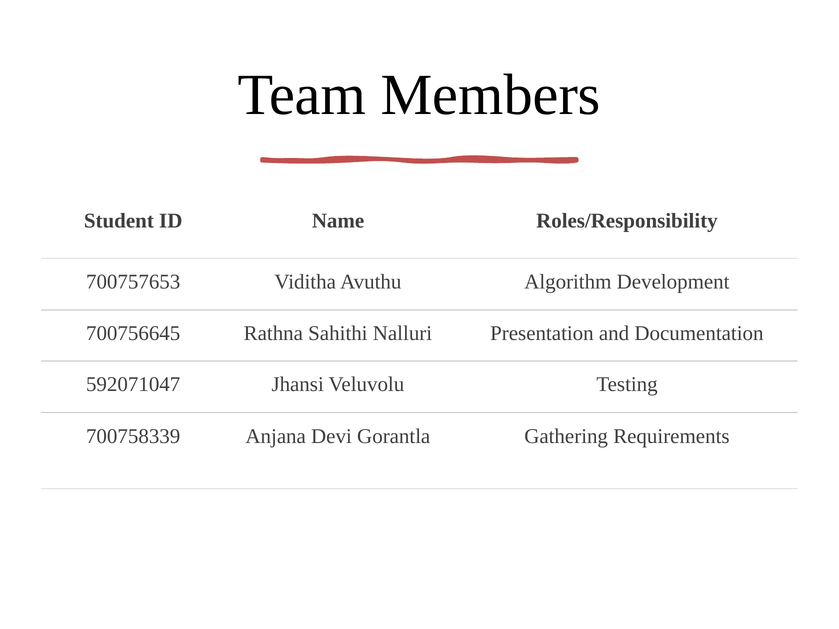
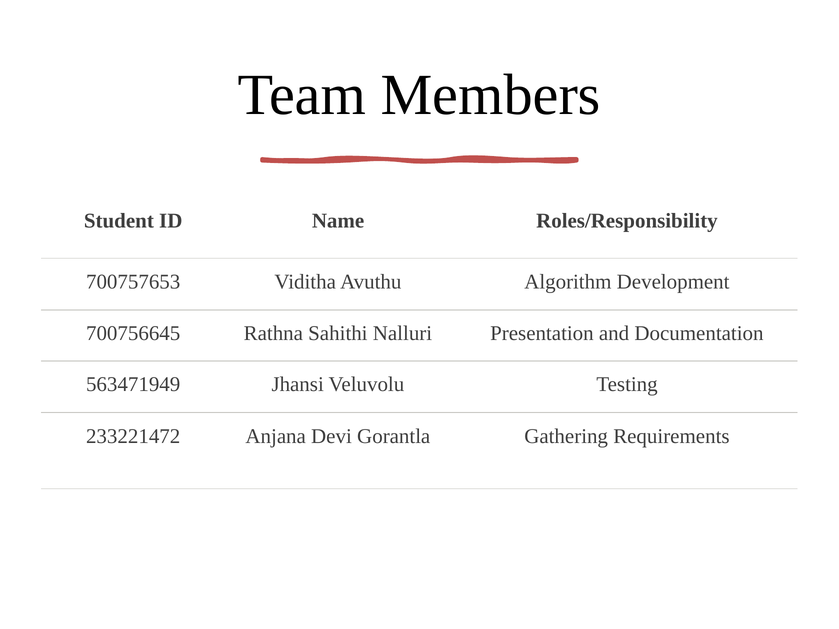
592071047: 592071047 -> 563471949 (133, 385)
700758339: 700758339 -> 233221472 (133, 436)
